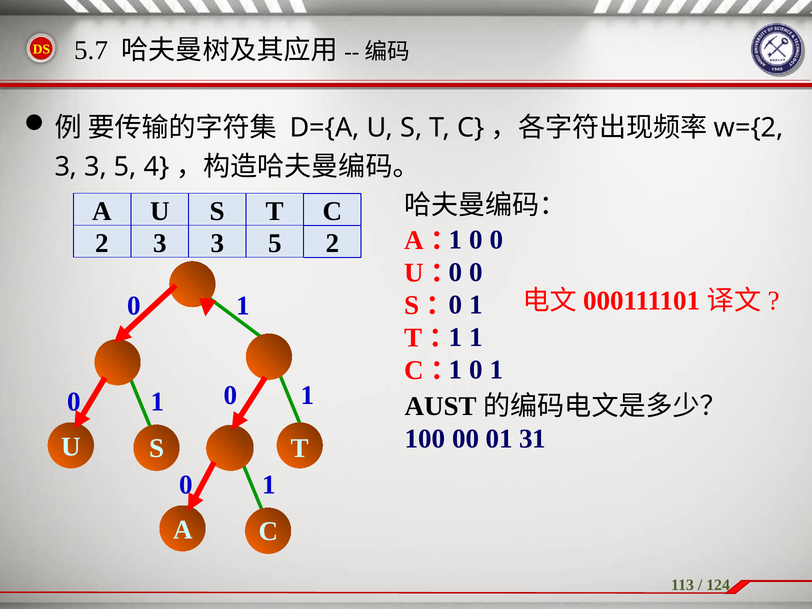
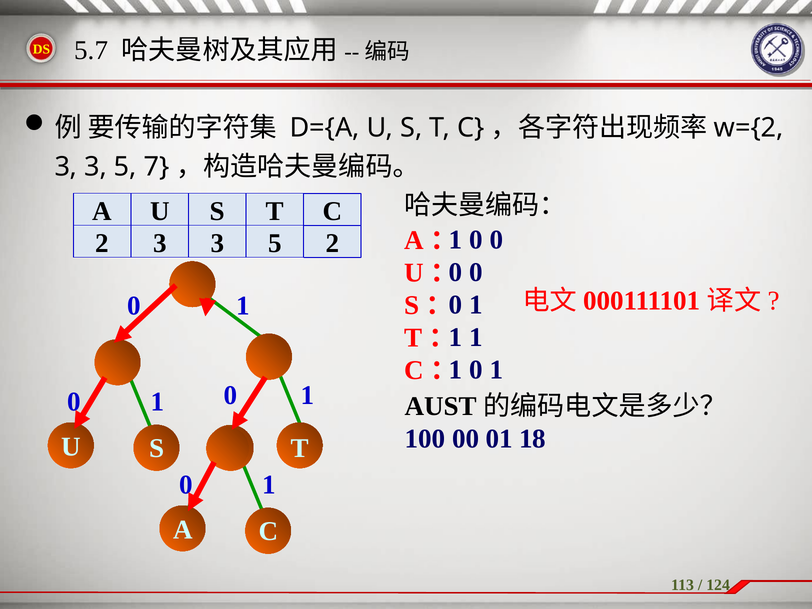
5 4: 4 -> 7 (157, 167)
31: 31 -> 18 (533, 439)
